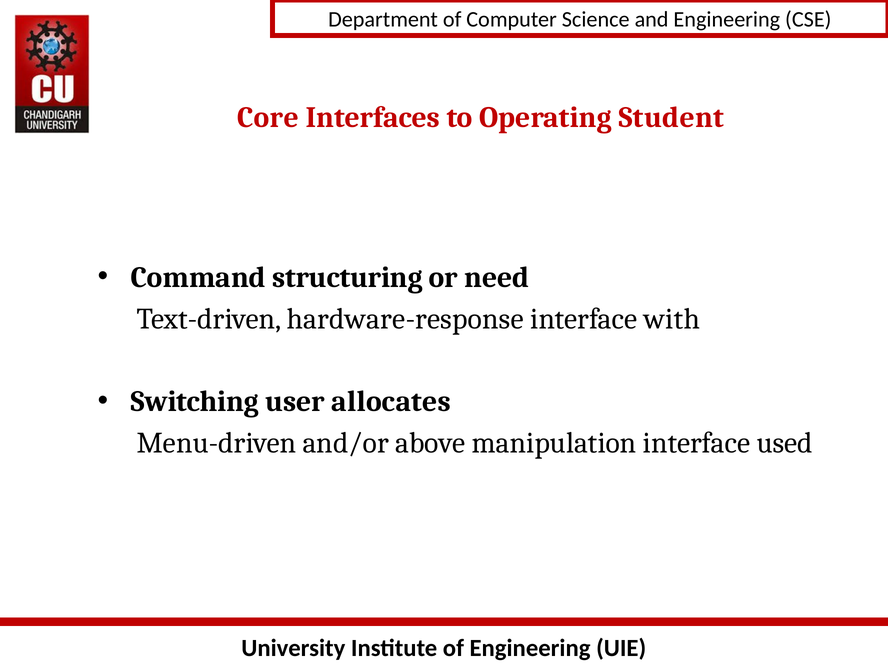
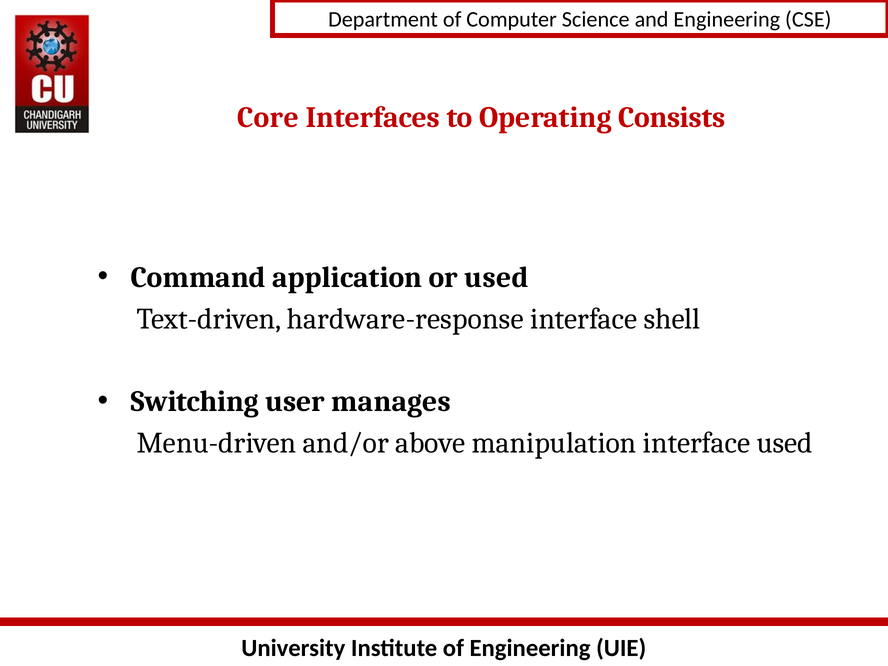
Student: Student -> Consists (672, 117)
structuring: structuring -> application (347, 277)
or need: need -> used (496, 277)
with: with -> shell (672, 319)
allocates: allocates -> manages (391, 402)
